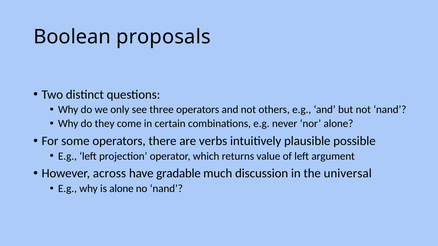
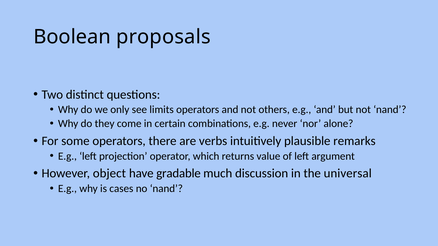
three: three -> limits (162, 110)
possible: possible -> remarks (354, 141)
across: across -> object (109, 174)
is alone: alone -> cases (121, 189)
